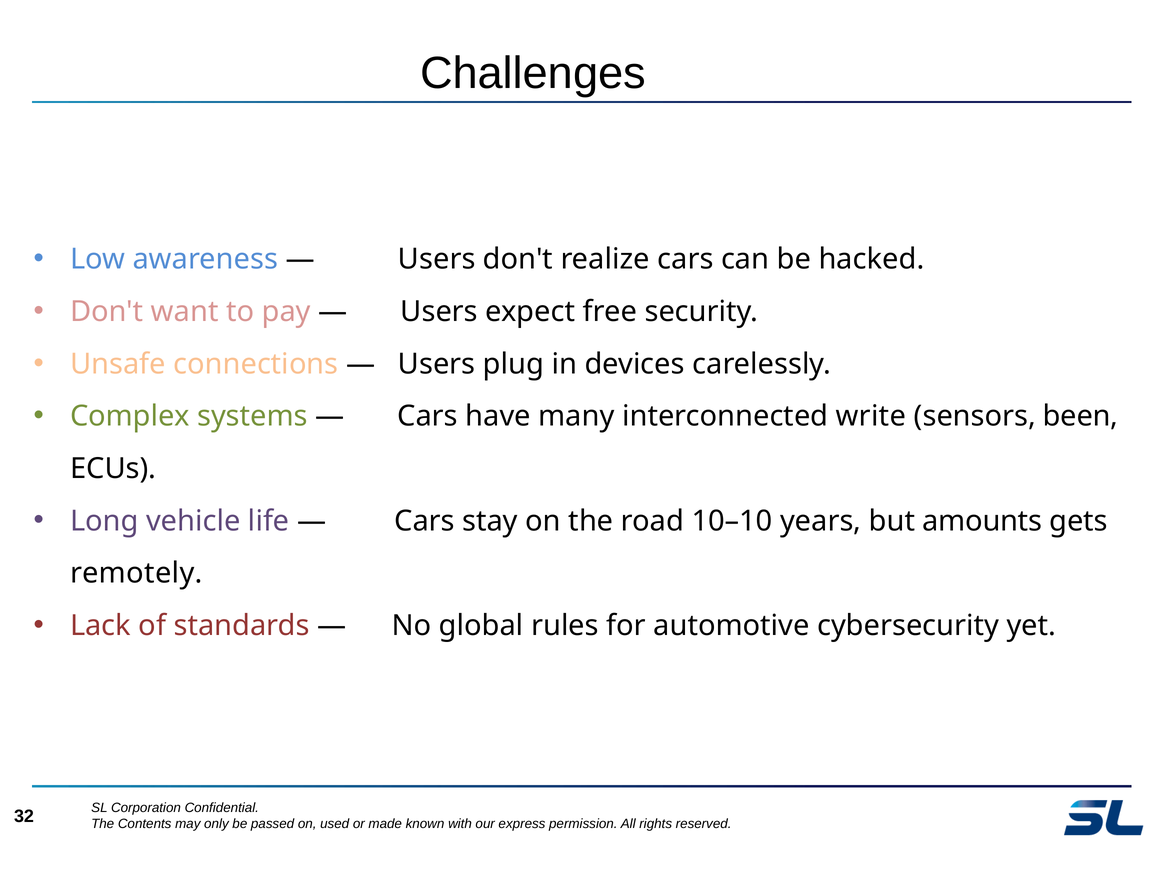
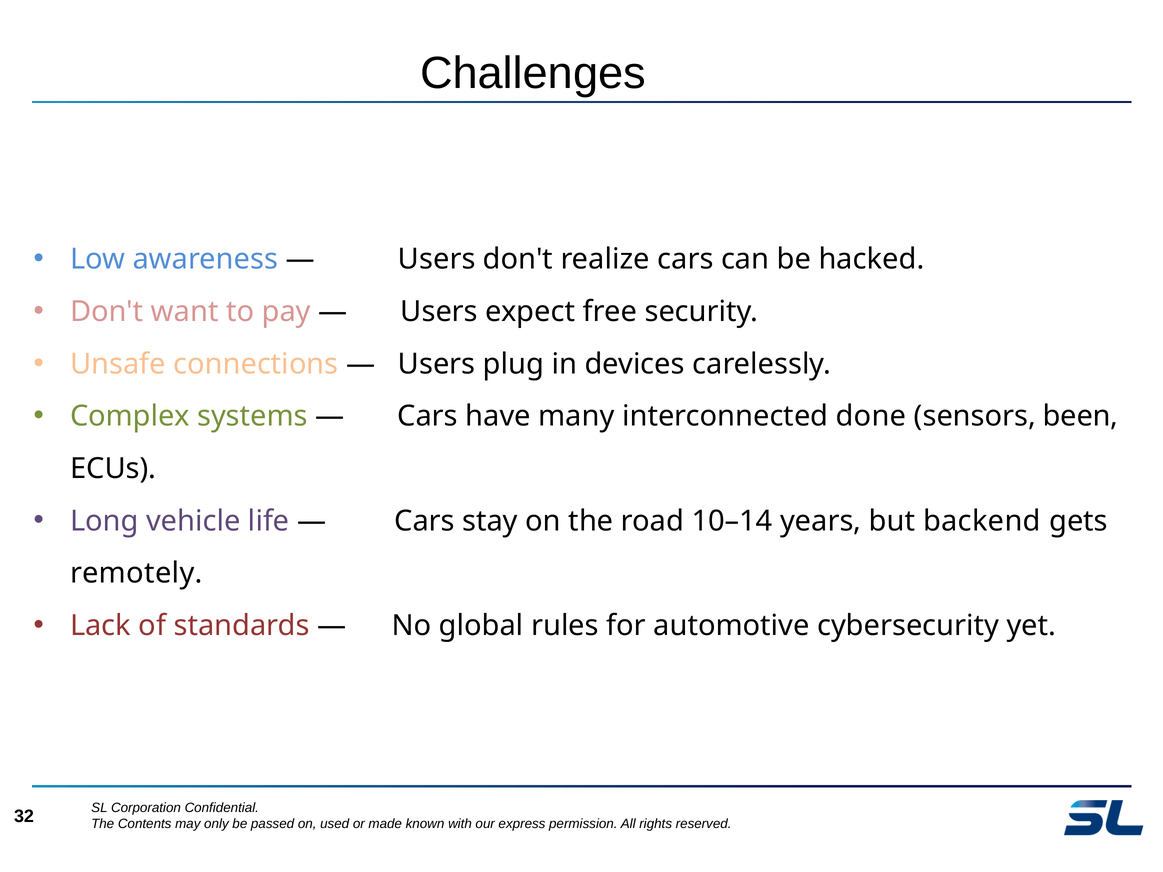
write: write -> done (871, 416)
10–10: 10–10 -> 10–14 (732, 521)
amounts: amounts -> backend (982, 521)
